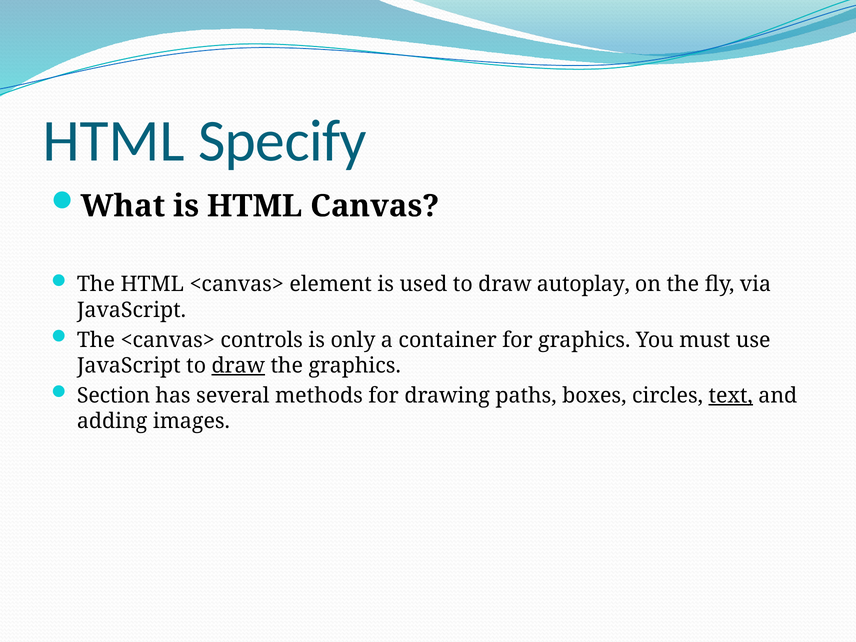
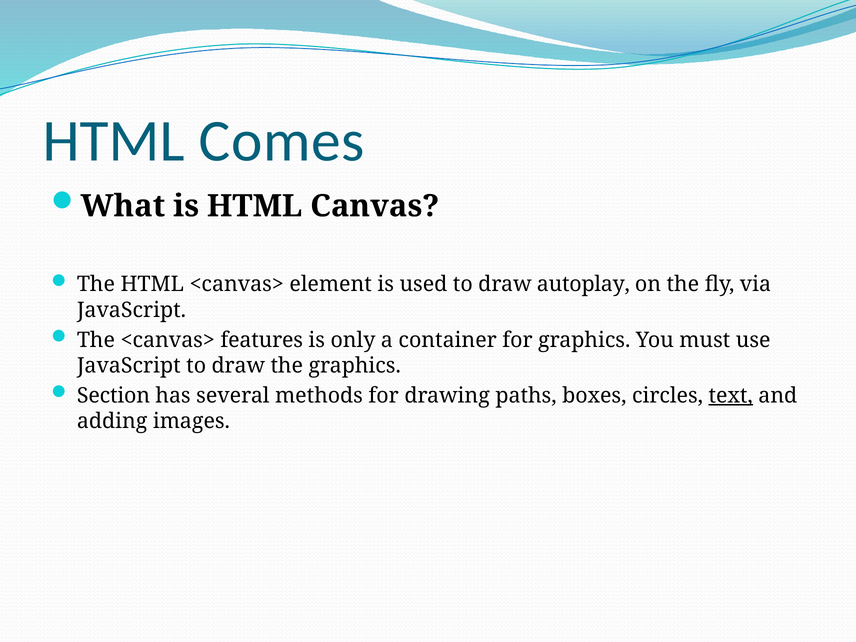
Specify: Specify -> Comes (282, 141)
controls: controls -> features (262, 340)
draw underline: present -> none (238, 366)
